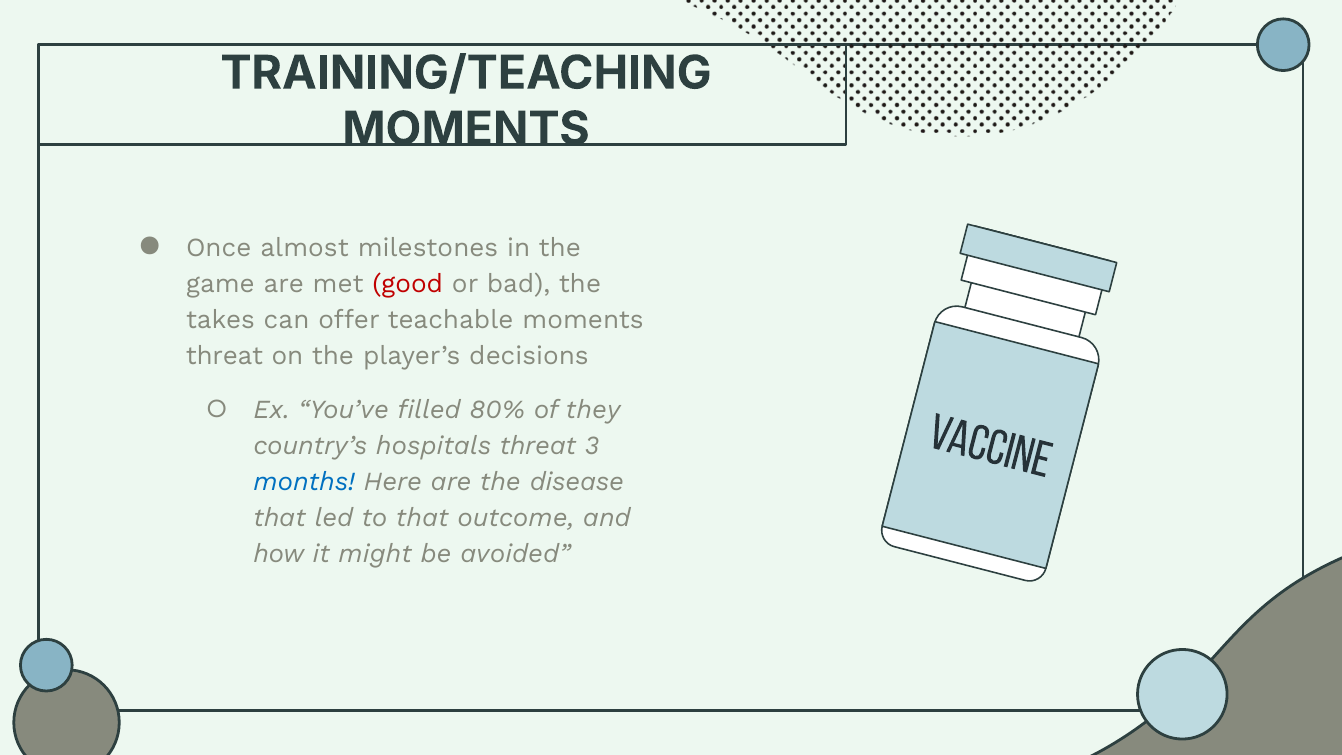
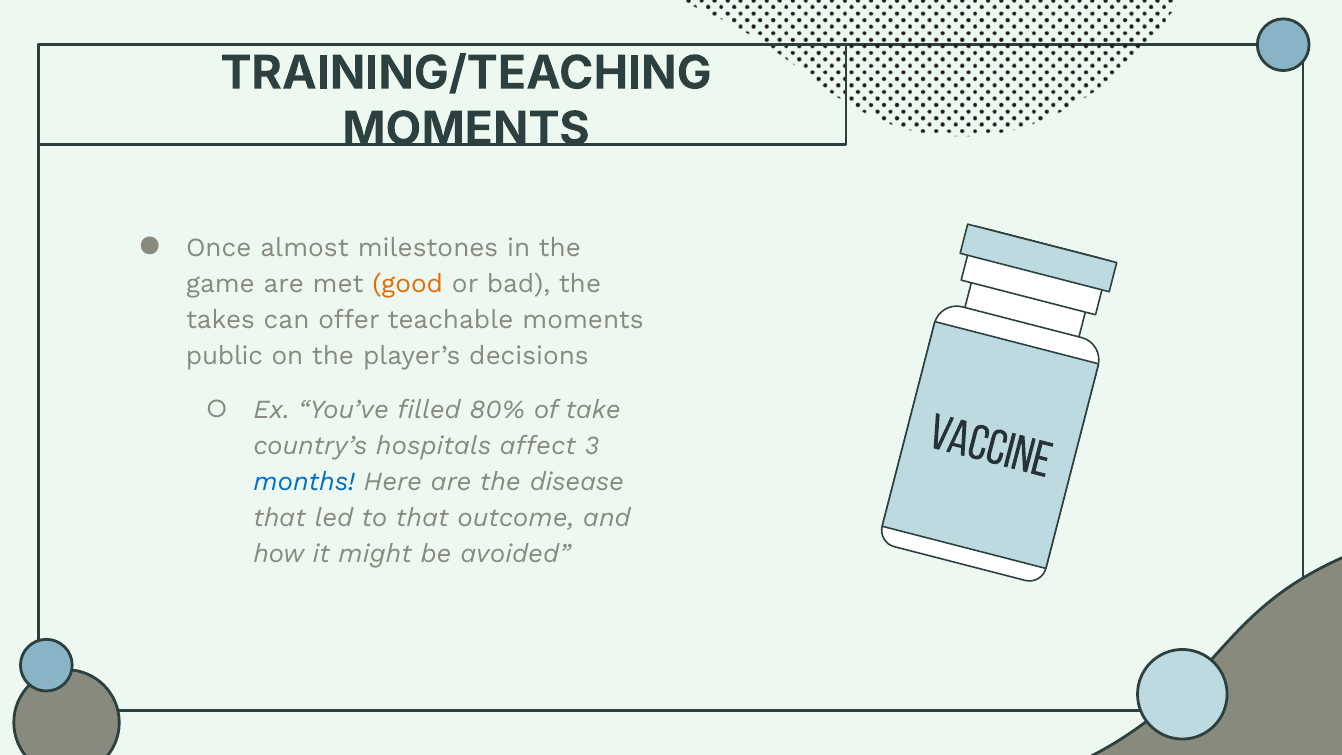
good colour: red -> orange (408, 284)
threat: threat -> public (224, 355)
they: they -> take (593, 410)
hospitals threat: threat -> affect (538, 446)
